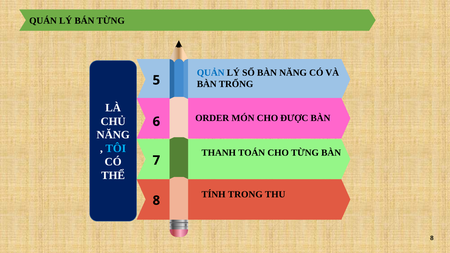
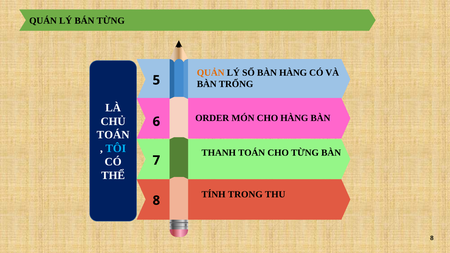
QUẢN colour: blue -> orange (211, 73)
BÀN NĂNG: NĂNG -> HÀNG (293, 73)
CHO ĐƯỢC: ĐƯỢC -> HÀNG (294, 118)
NĂNG: NĂNG -> TOÁN (113, 135)
